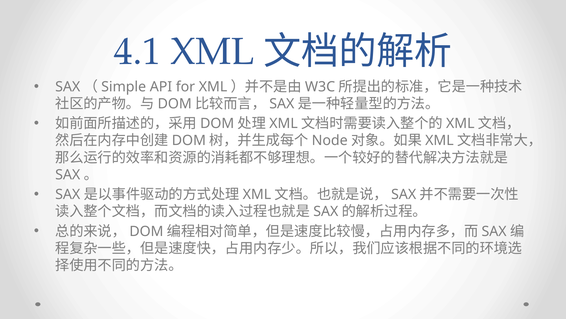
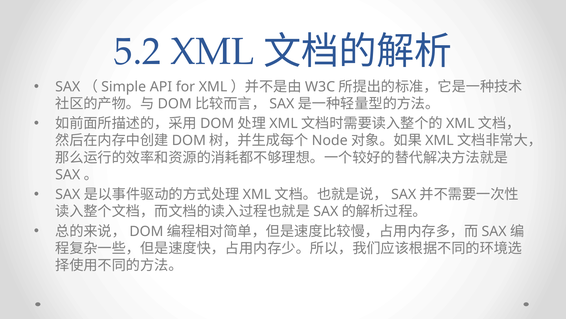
4.1: 4.1 -> 5.2 (137, 51)
